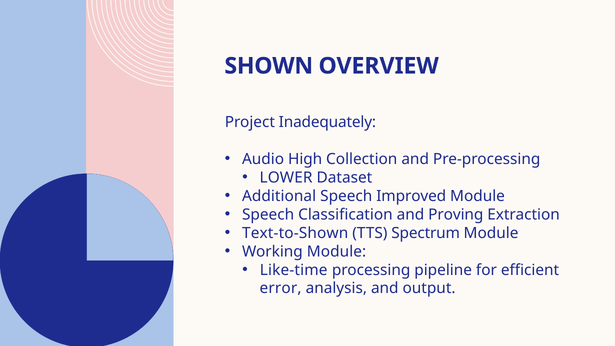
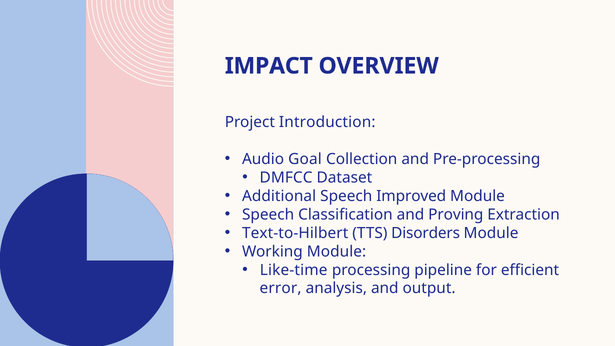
SHOWN: SHOWN -> IMPACT (269, 66)
Inadequately: Inadequately -> Introduction (327, 122)
High: High -> Goal (305, 159)
LOWER: LOWER -> DMFCC (286, 178)
Text-to-Shown: Text-to-Shown -> Text-to-Hilbert (295, 233)
Spectrum: Spectrum -> Disorders (426, 233)
